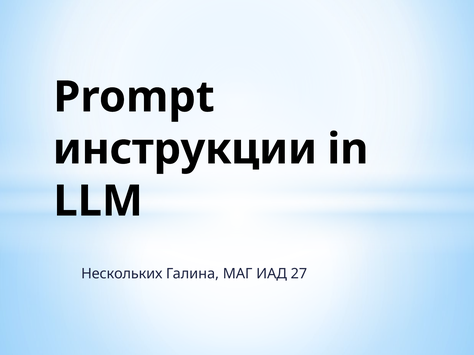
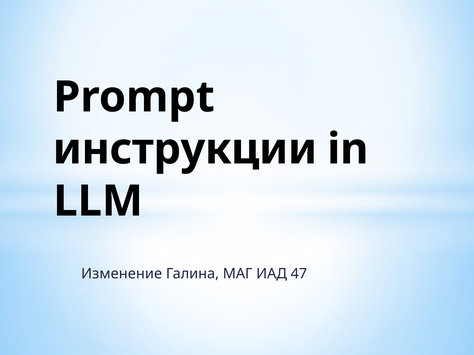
Нескольких: Нескольких -> Изменение (122, 274)
27: 27 -> 47 (299, 274)
